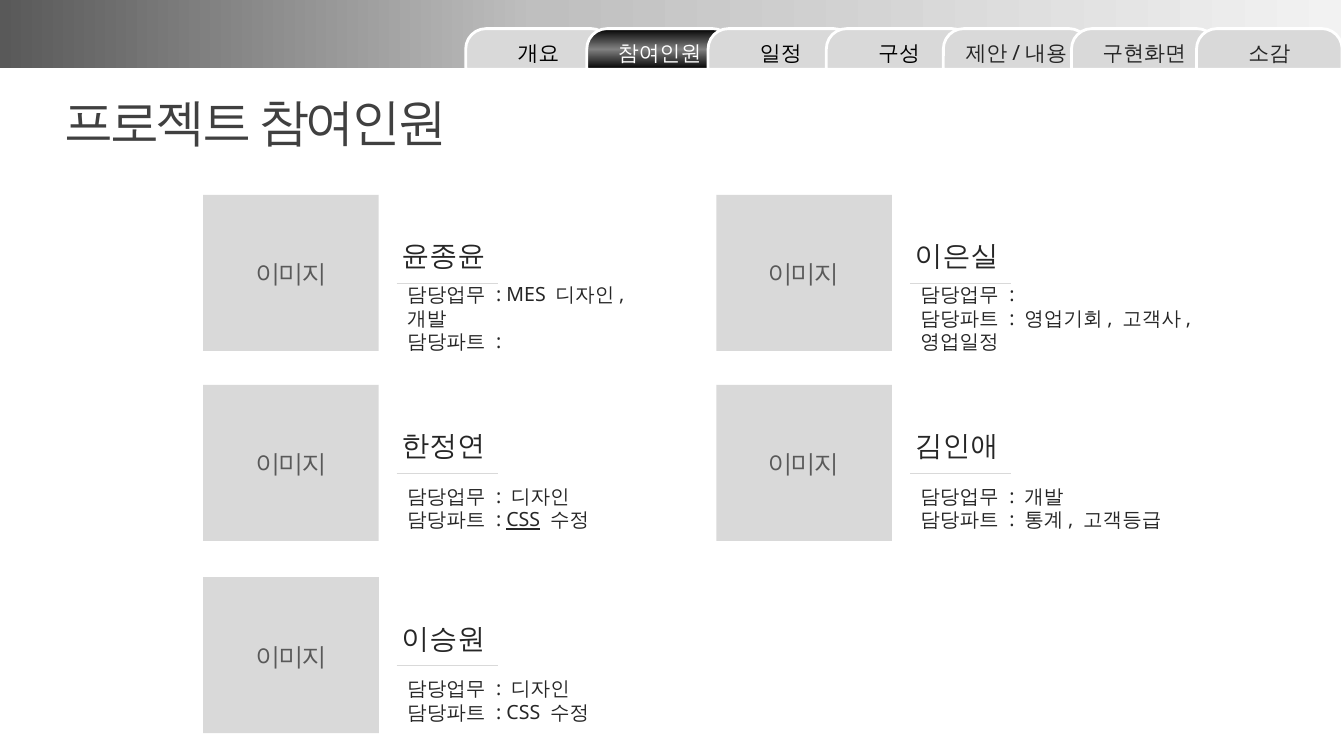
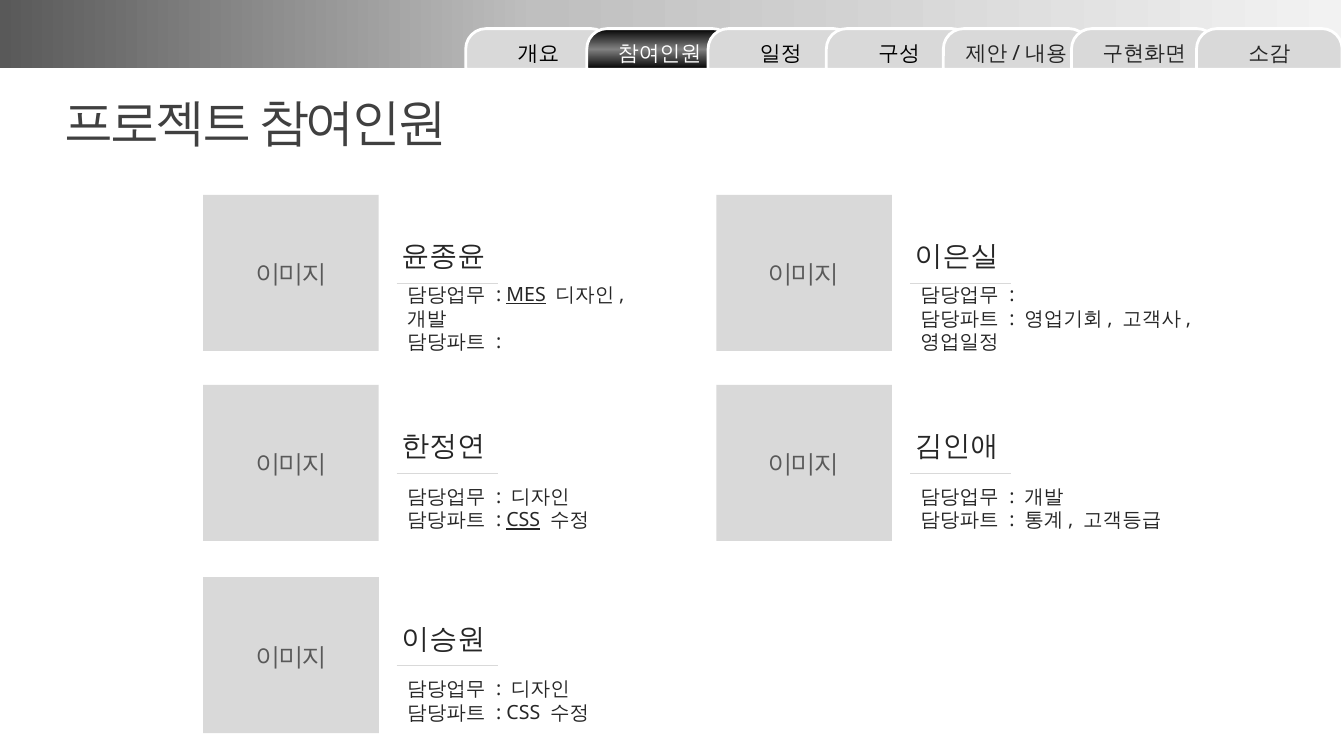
MES underline: none -> present (526, 295)
